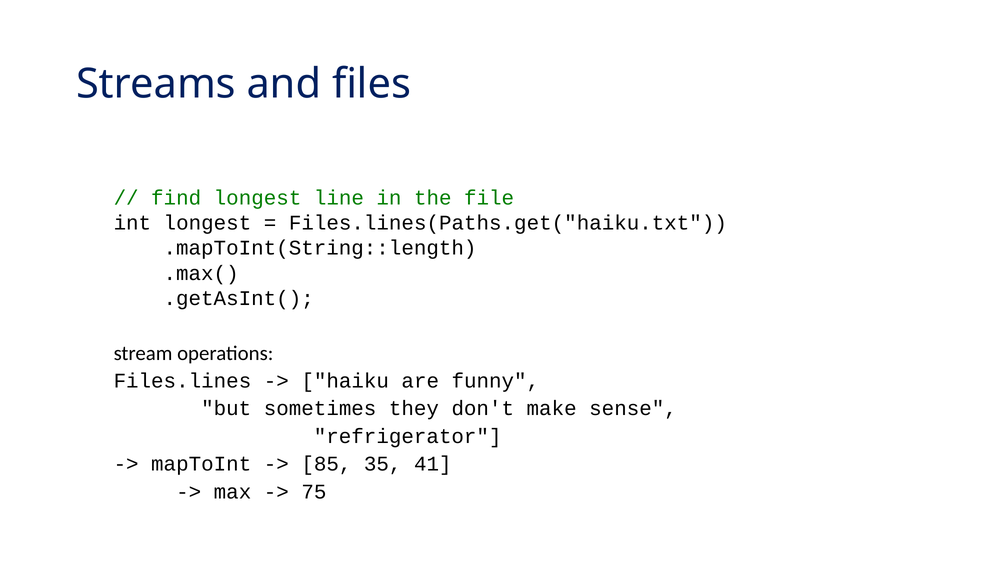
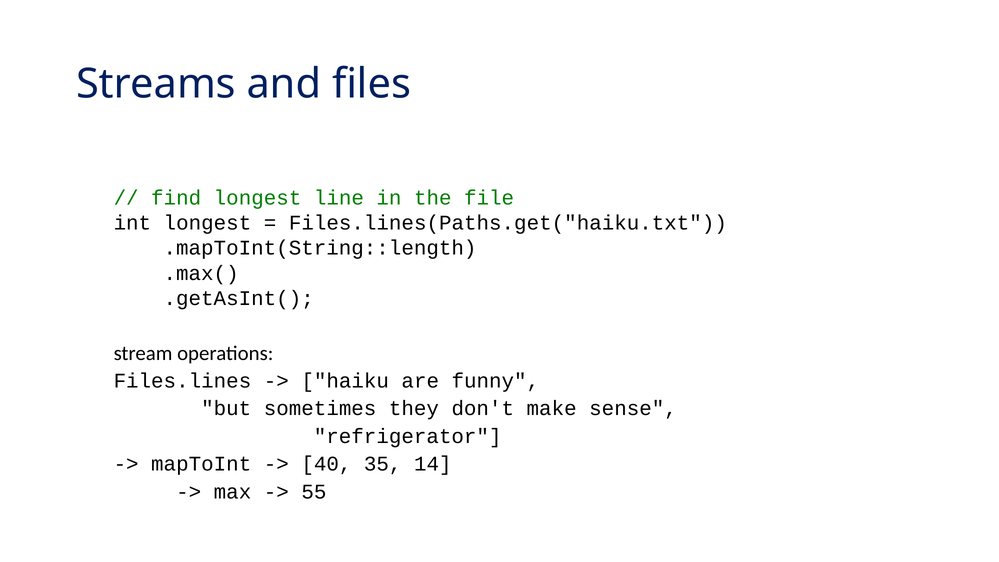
85: 85 -> 40 (326, 464)
41: 41 -> 14 (433, 464)
75: 75 -> 55 (314, 492)
